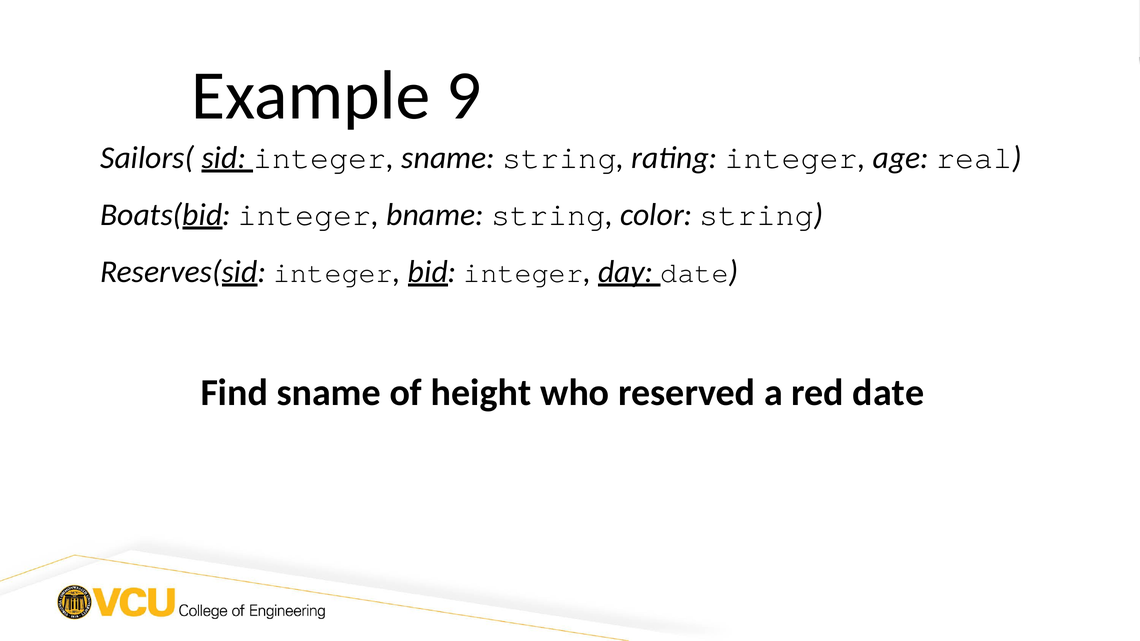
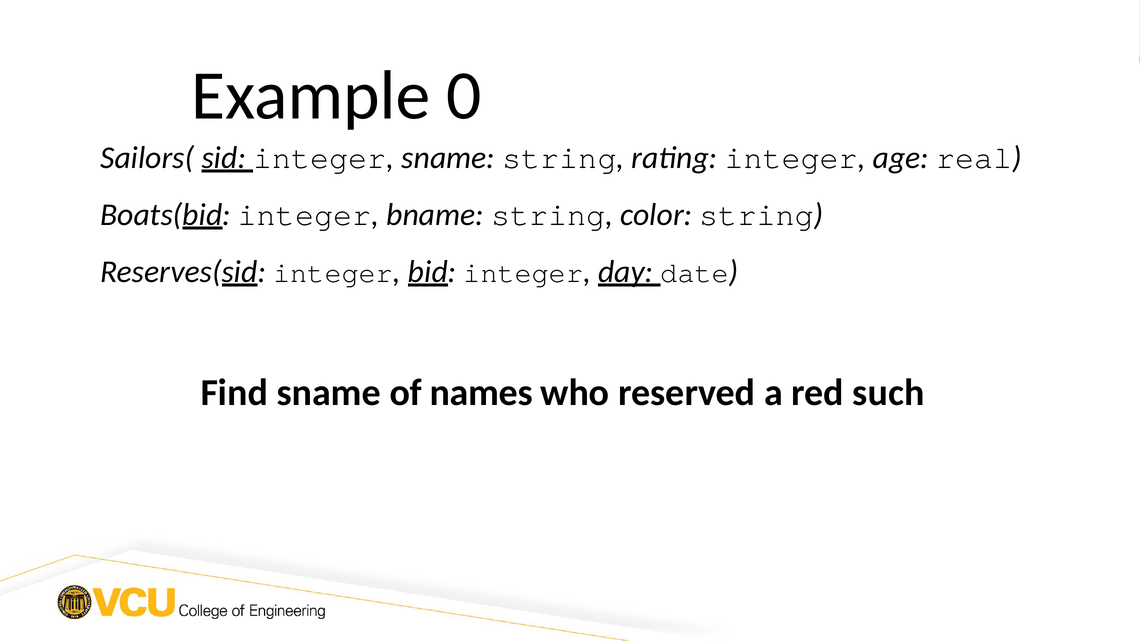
9: 9 -> 0 (464, 96)
height: height -> names (481, 393)
red date: date -> such (888, 393)
